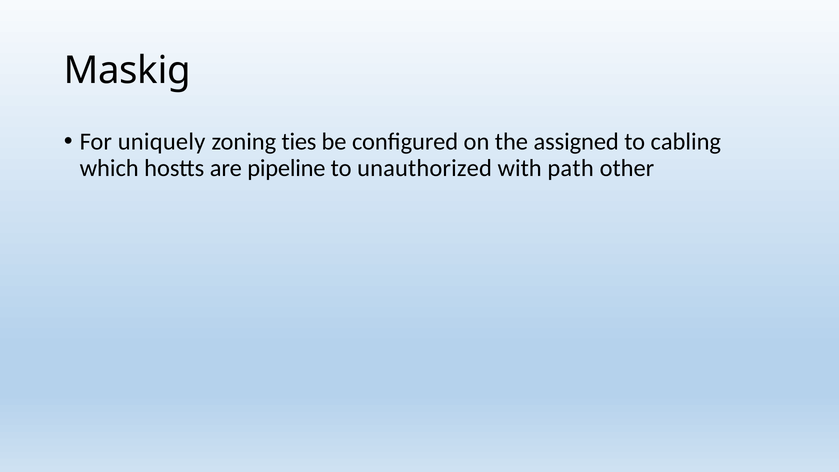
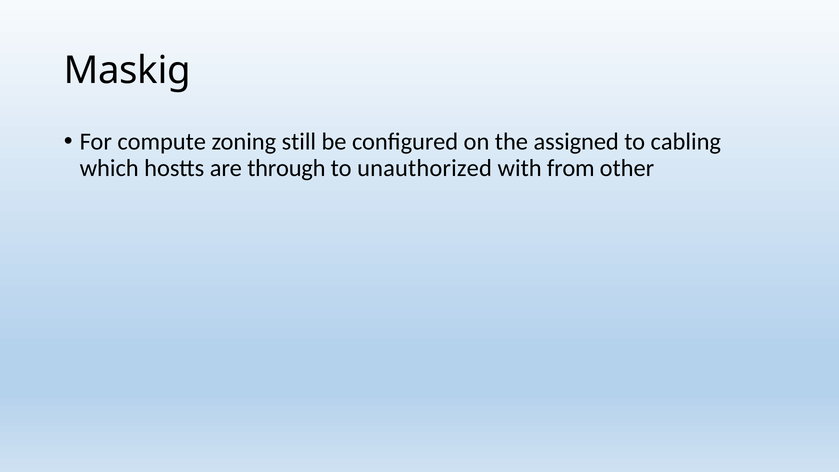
uniquely: uniquely -> compute (162, 142)
ties: ties -> still (299, 142)
pipeline: pipeline -> through (286, 168)
path: path -> from (571, 168)
